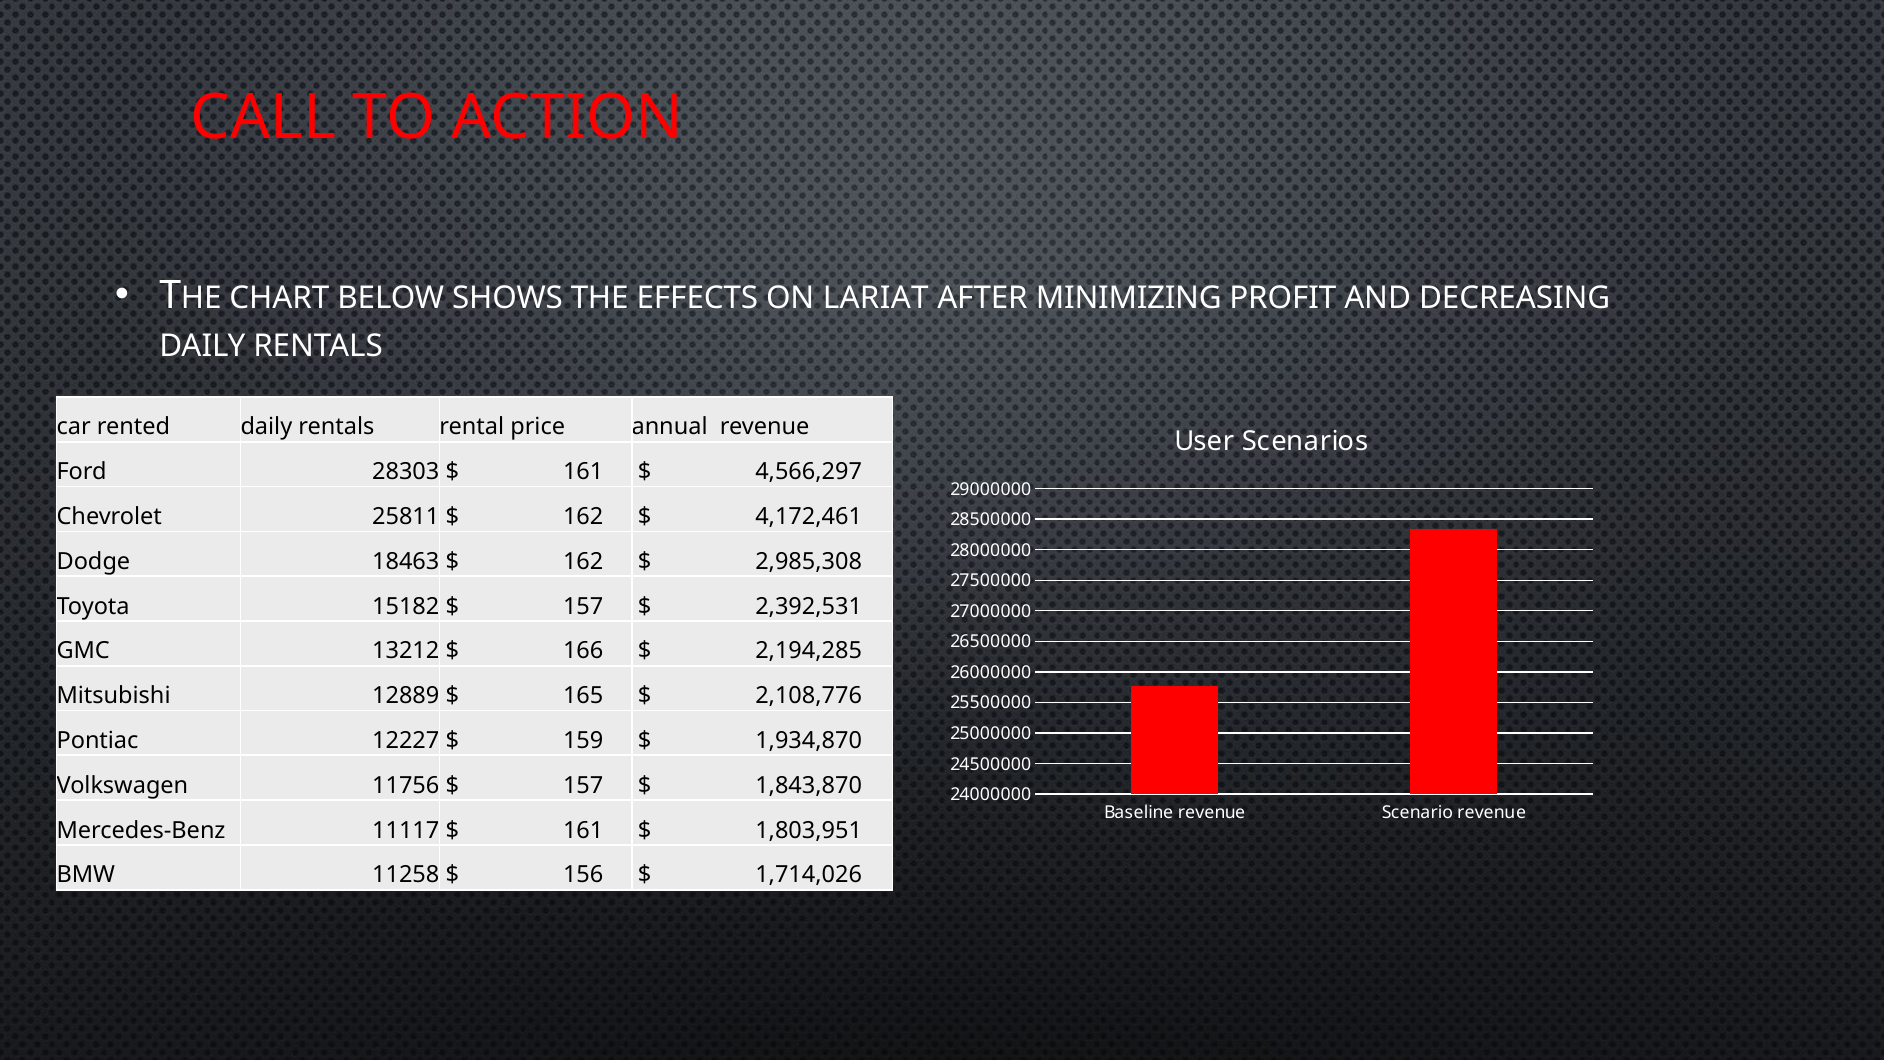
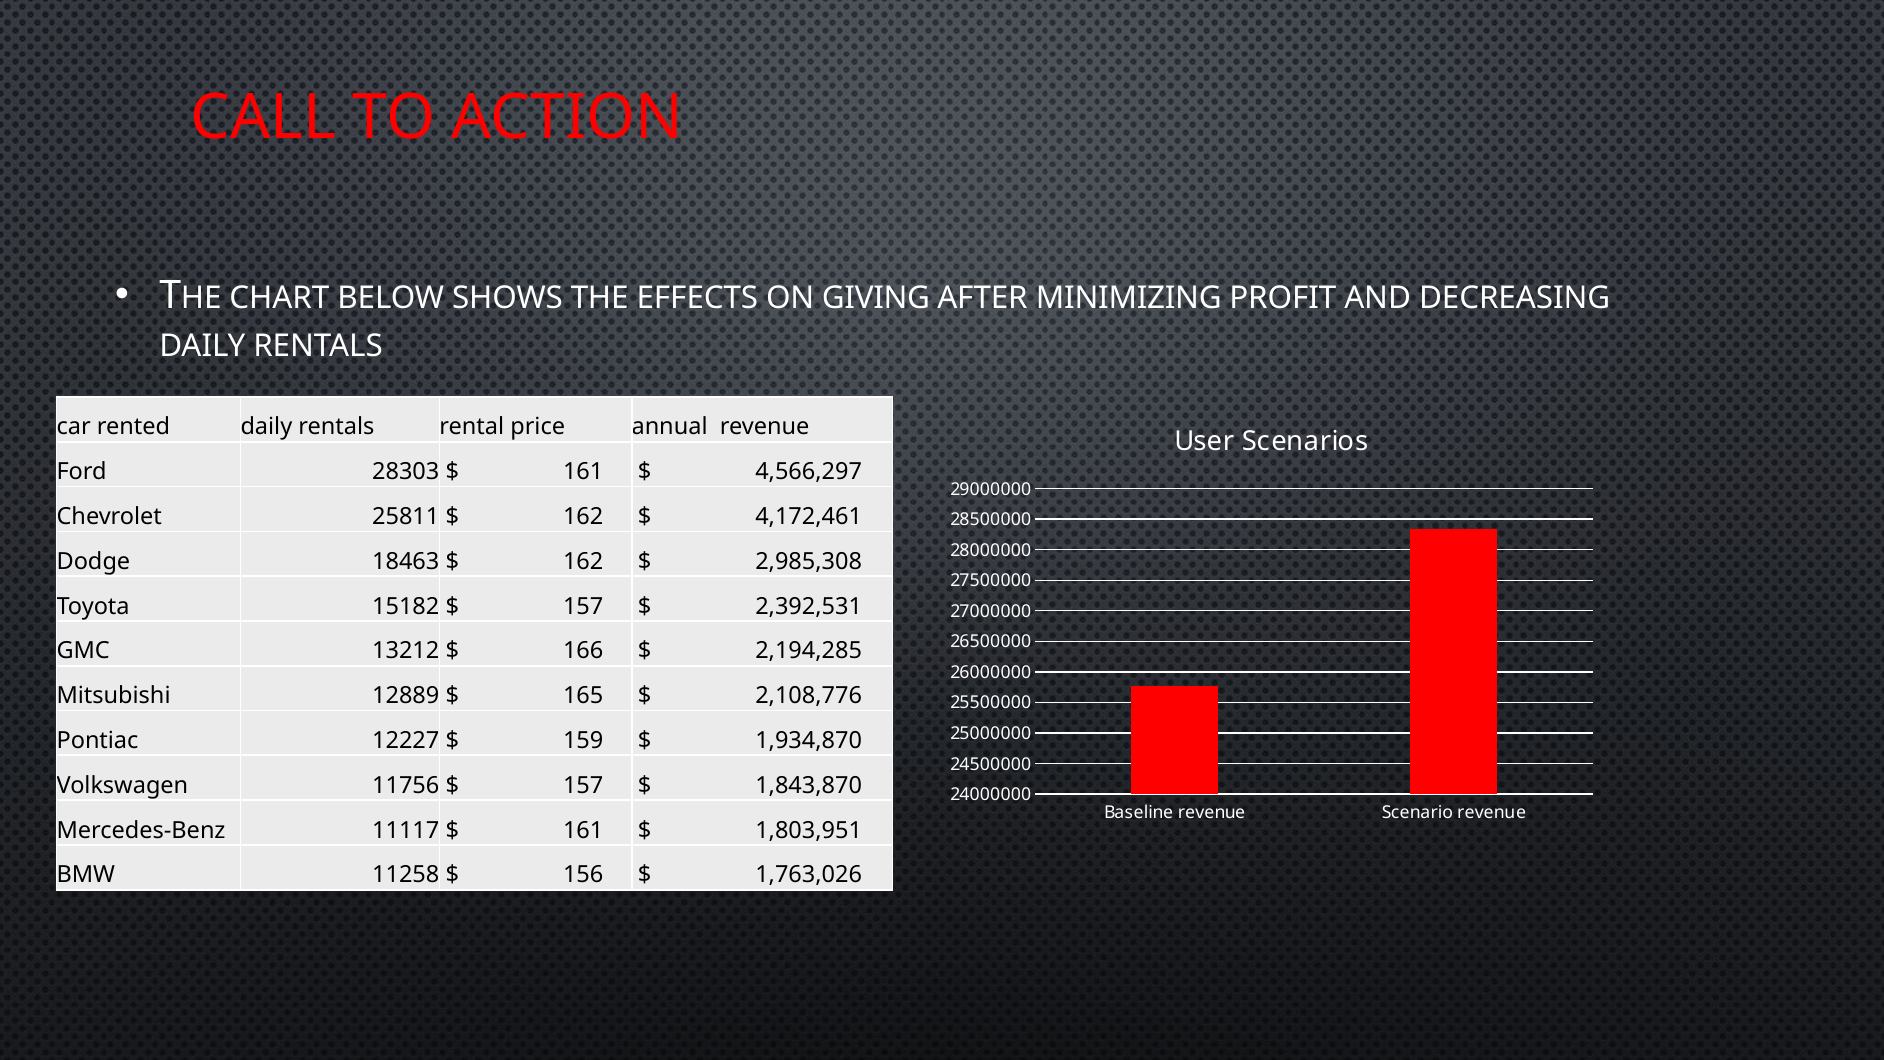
LARIAT: LARIAT -> GIVING (876, 298)
1,714,026: 1,714,026 -> 1,763,026 (809, 875)
